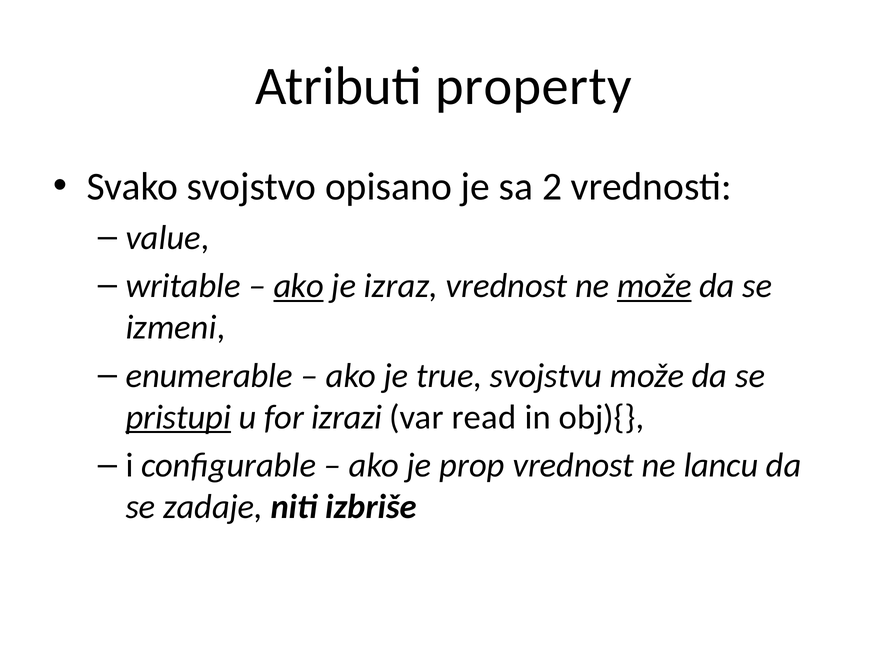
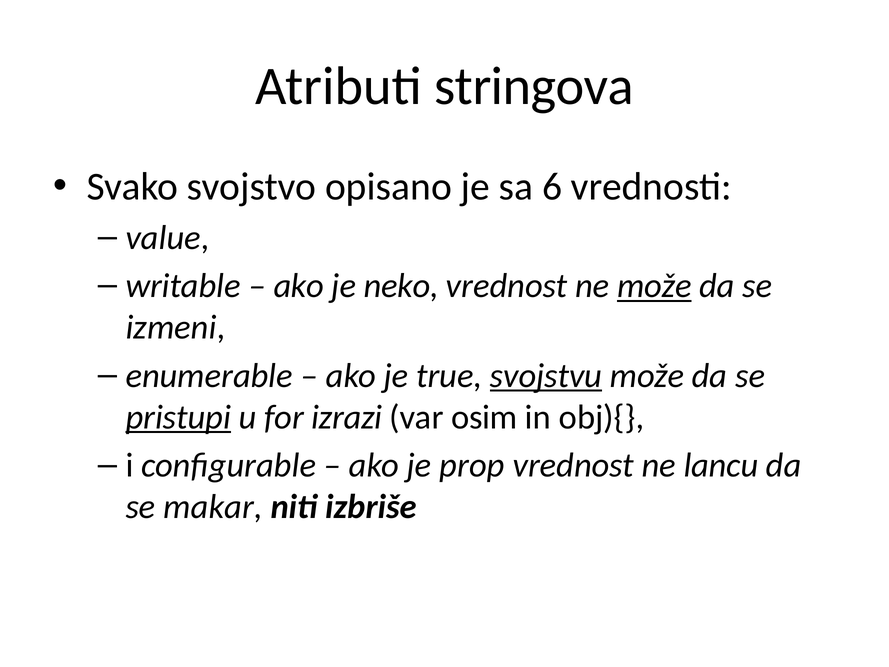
property: property -> stringova (534, 86)
2: 2 -> 6 (552, 187)
ako underline: present -> none (299, 286)
izraz: izraz -> neko (401, 286)
svojstvu underline: none -> present (546, 376)
read: read -> osim (484, 417)
zadaje: zadaje -> makar (213, 507)
